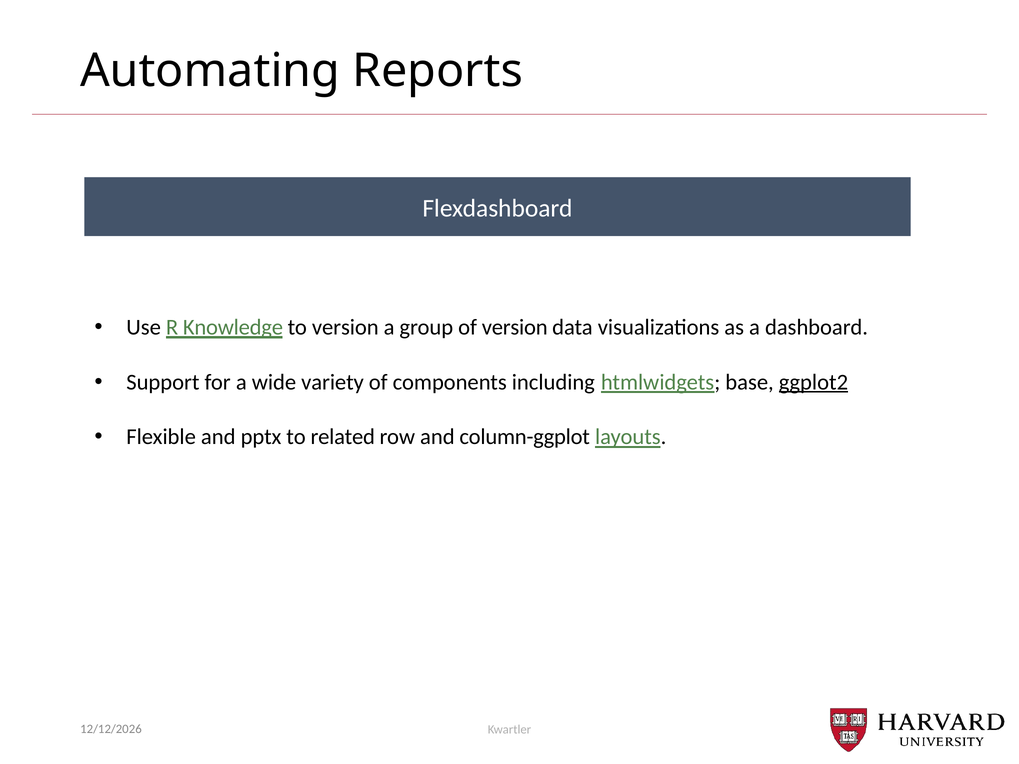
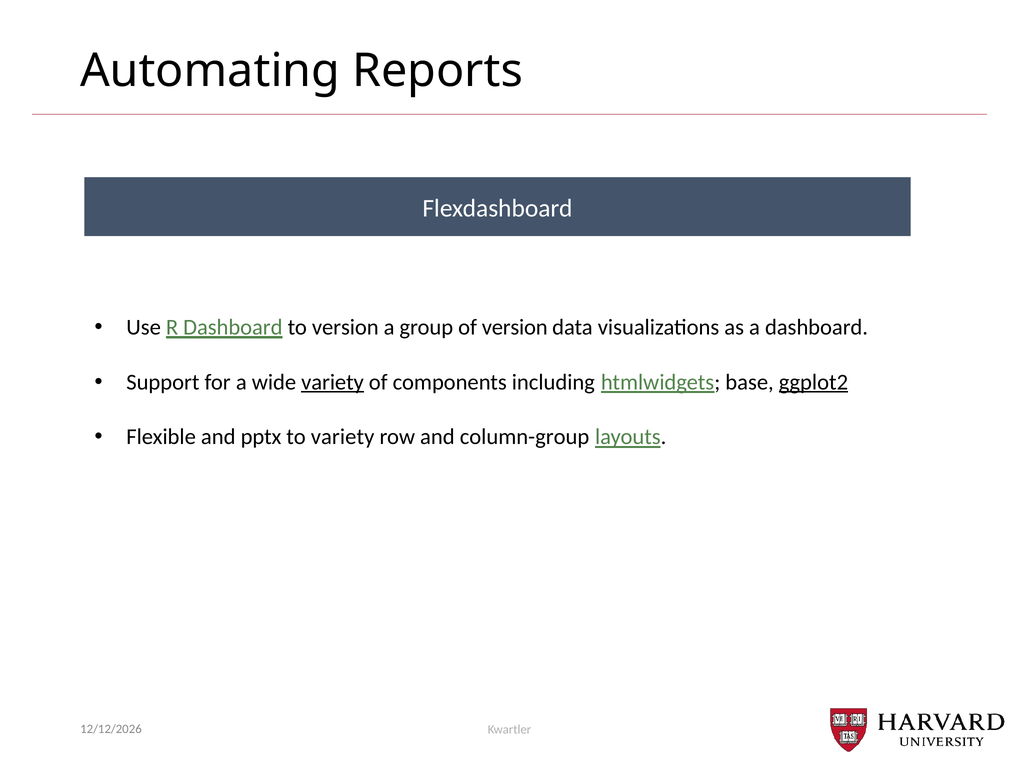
R Knowledge: Knowledge -> Dashboard (233, 327)
variety underline: none -> present (333, 382)
to related: related -> variety (343, 437)
column-ggplot: column-ggplot -> column-group (525, 437)
